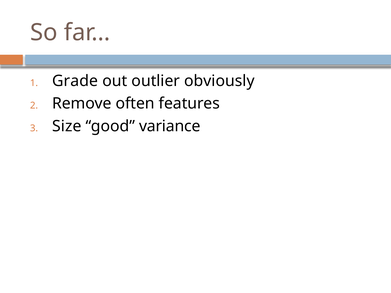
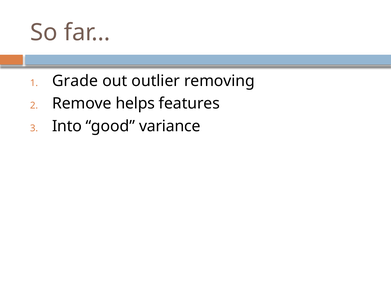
obviously: obviously -> removing (219, 81)
often: often -> helps (135, 104)
Size: Size -> Into (67, 126)
